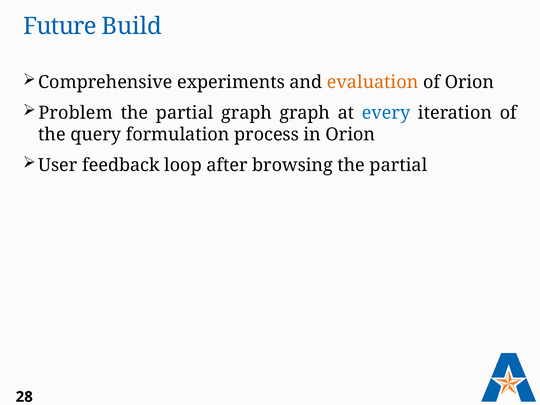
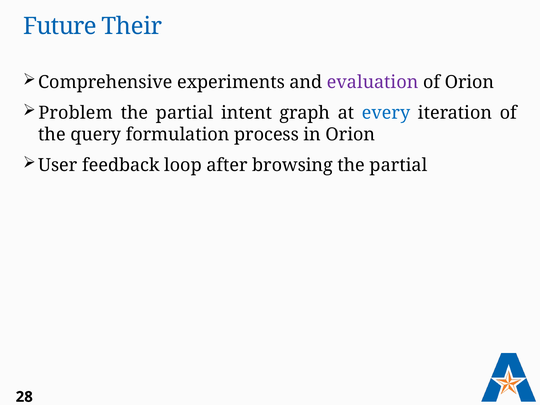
Build: Build -> Their (132, 26)
evaluation colour: orange -> purple (373, 82)
partial graph: graph -> intent (247, 113)
